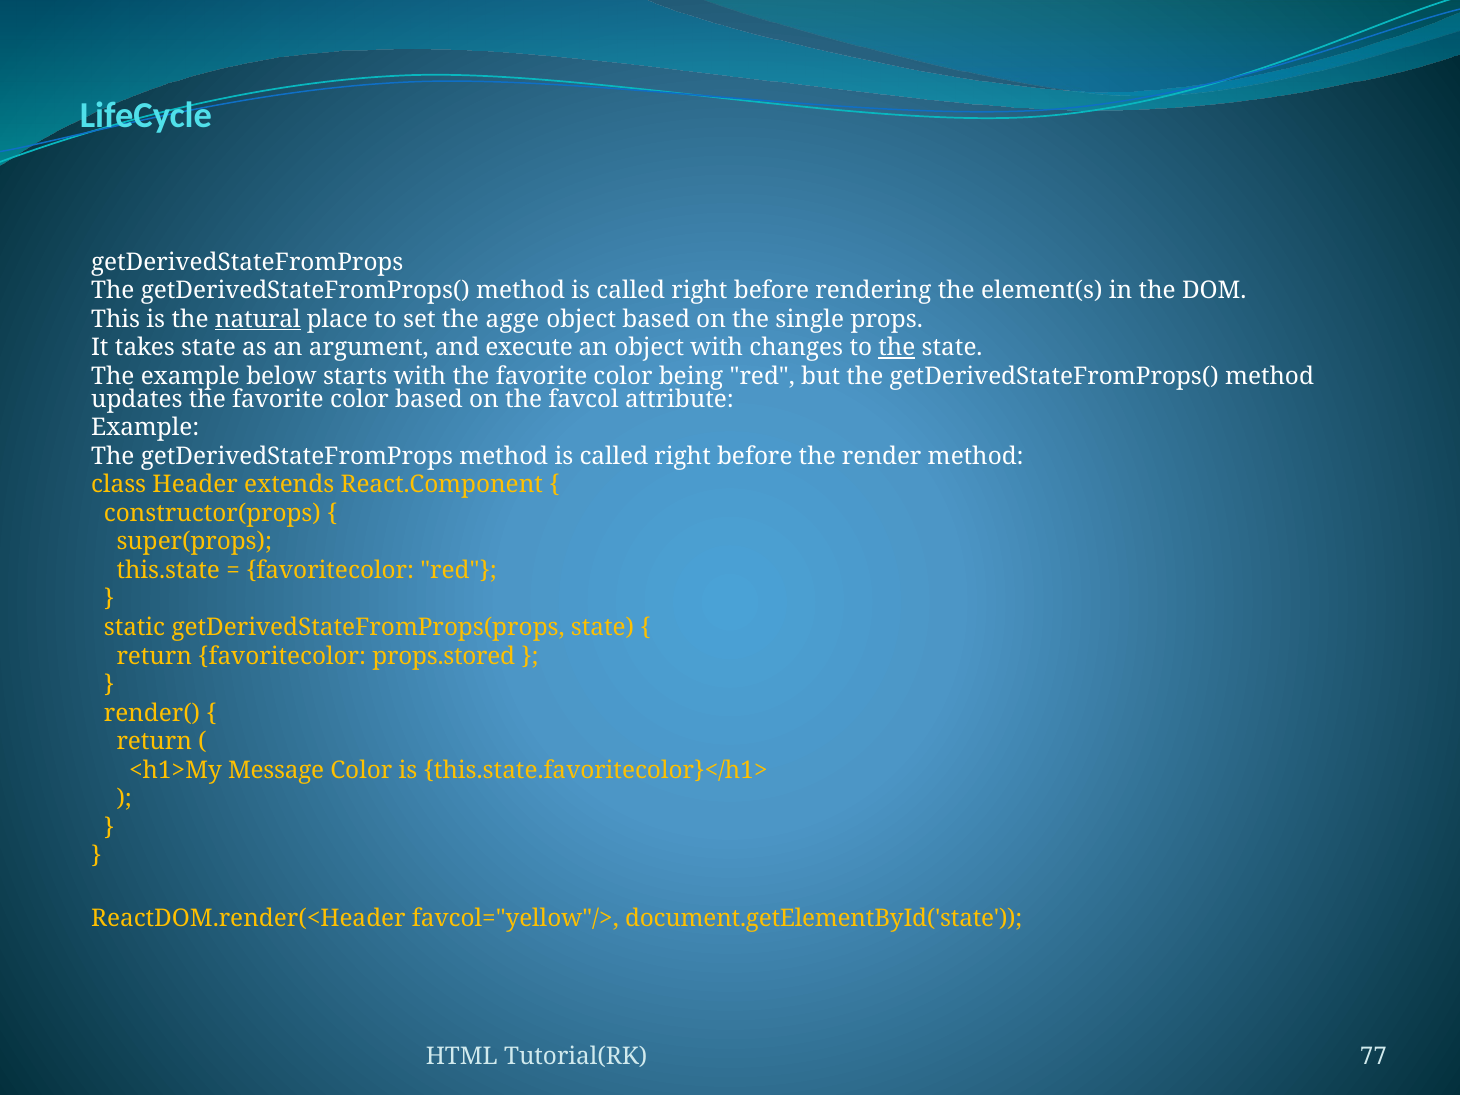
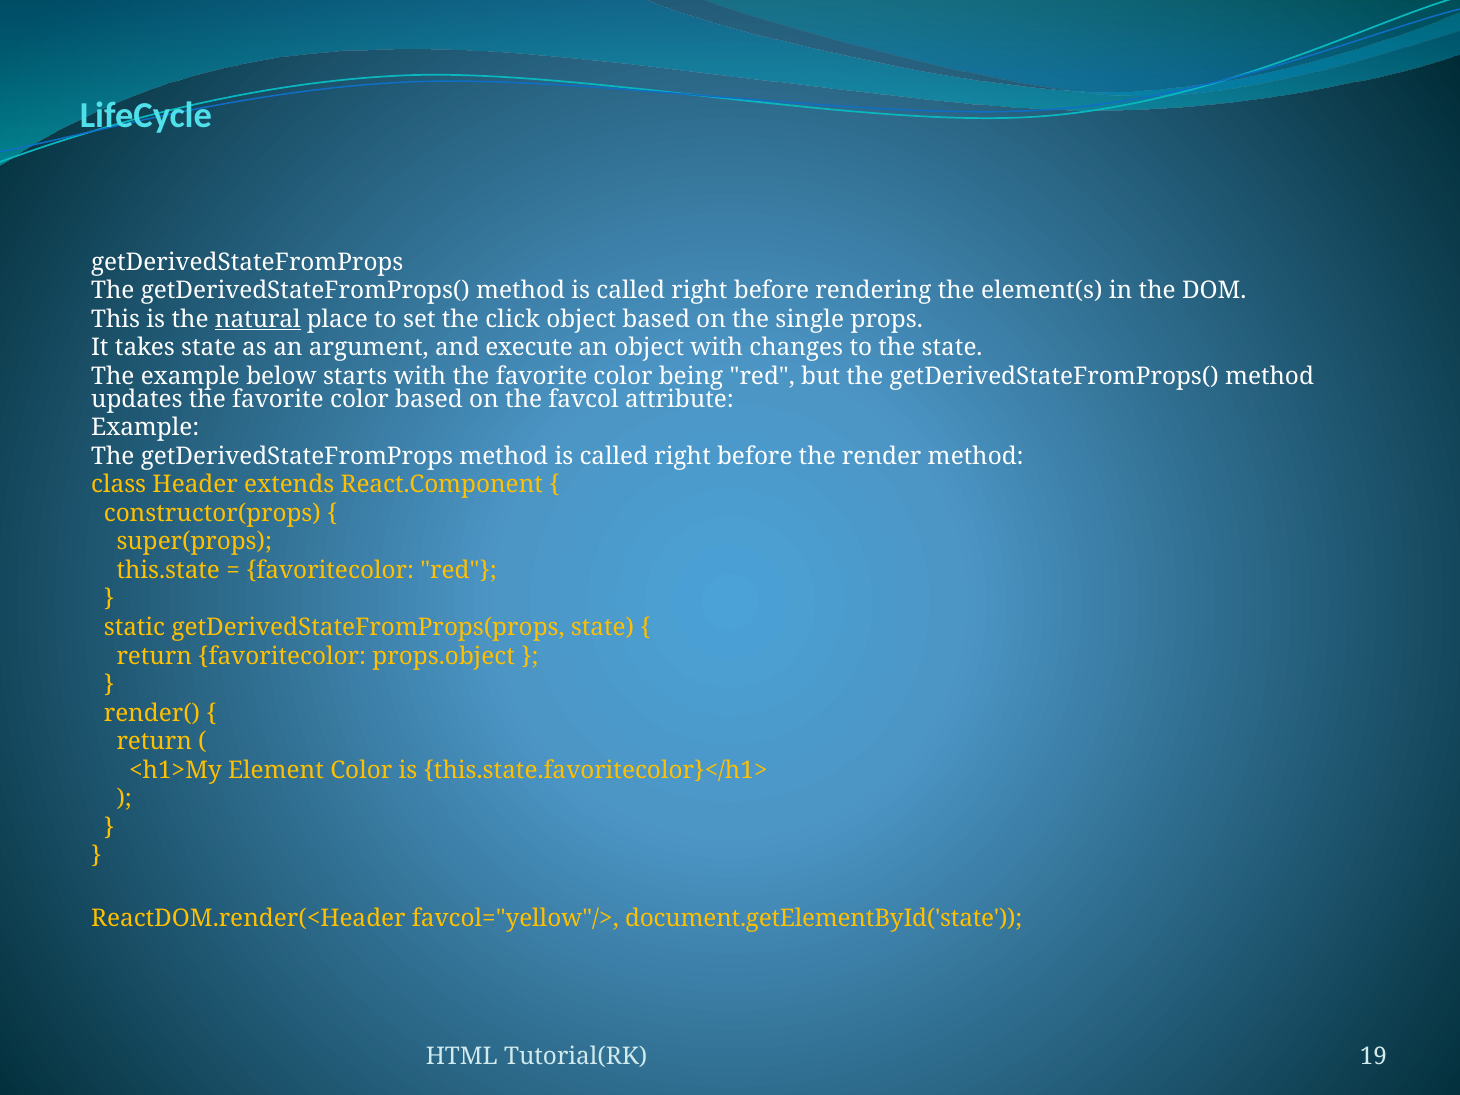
agge: agge -> click (513, 319)
the underline: present -> none (897, 348)
props.stored: props.stored -> props.object (444, 656)
Message: Message -> Element (276, 770)
77: 77 -> 19 (1374, 1056)
